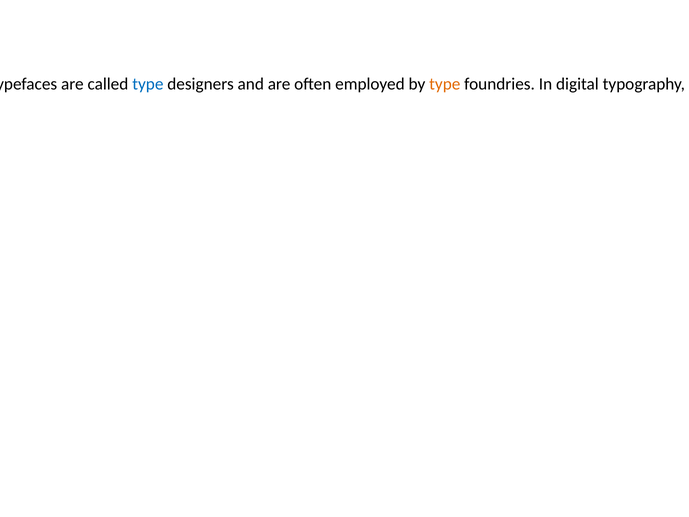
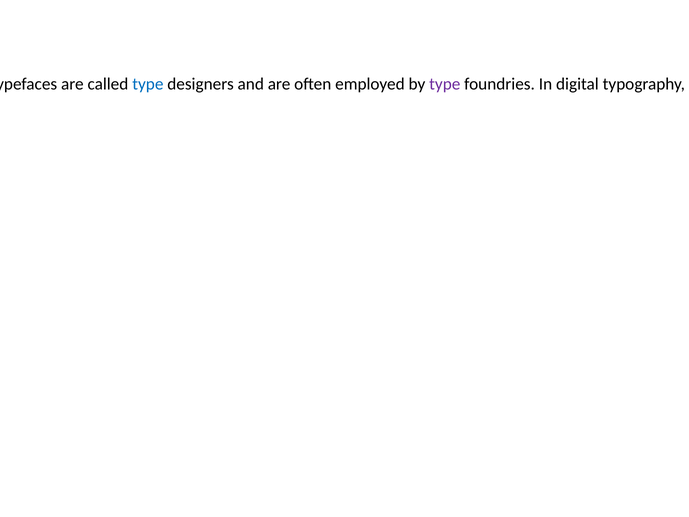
type colour: orange -> purple (445, 84)
